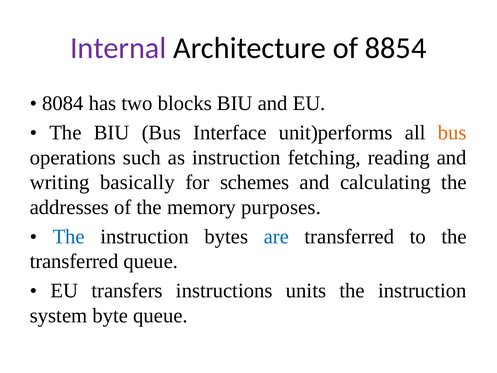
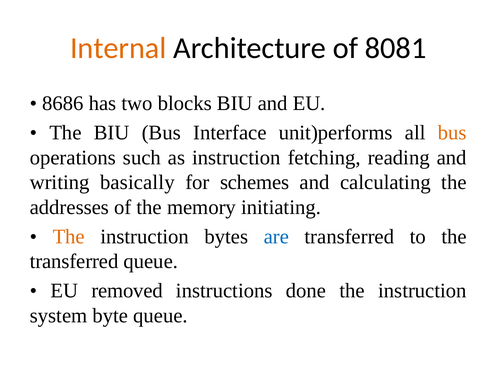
Internal colour: purple -> orange (118, 48)
8854: 8854 -> 8081 (396, 48)
8084: 8084 -> 8686 (63, 103)
purposes: purposes -> initiating (281, 207)
The colour: blue -> orange (69, 236)
transfers: transfers -> removed (127, 291)
units: units -> done (306, 291)
